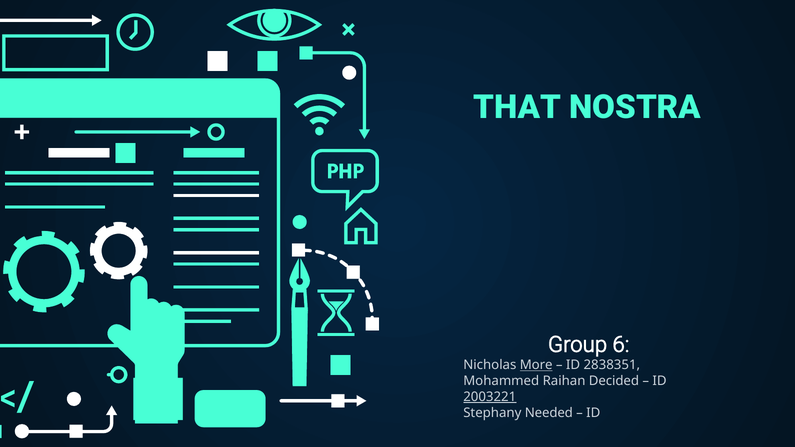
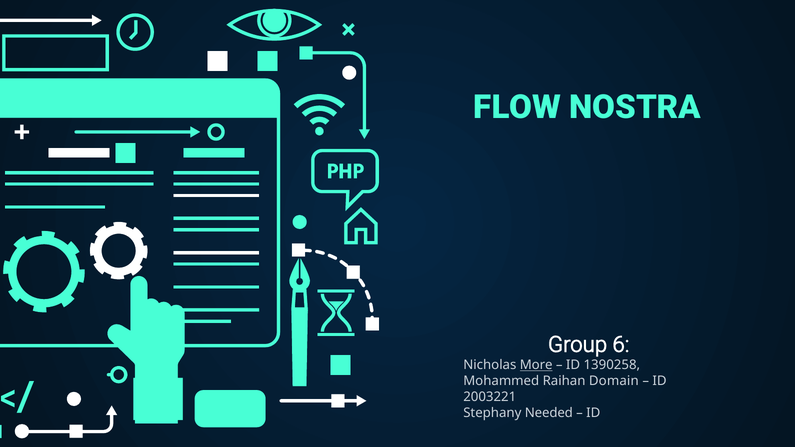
THAT: THAT -> FLOW (517, 107)
2838351: 2838351 -> 1390258 (612, 365)
Decided: Decided -> Domain (614, 381)
2003221 underline: present -> none (490, 397)
